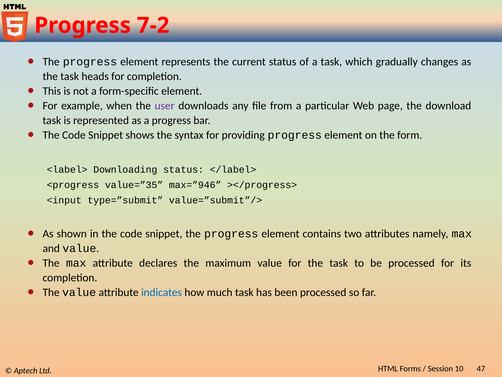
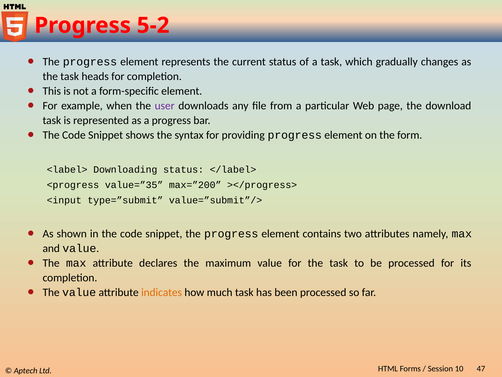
7-2: 7-2 -> 5-2 (153, 25)
max=”946: max=”946 -> max=”200 (195, 185)
indicates colour: blue -> orange (162, 292)
